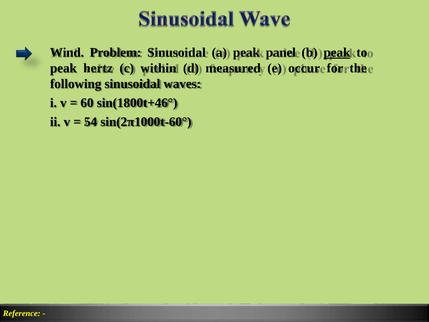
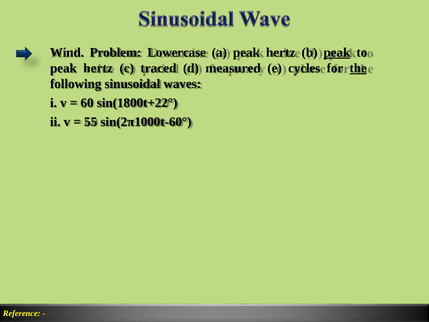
Problem Sinusoidal: Sinusoidal -> Lowercase (177, 52)
a peak panel: panel -> hertz (281, 52)
within: within -> traced (158, 68)
occur: occur -> cycles (304, 68)
the underline: none -> present (358, 68)
sin(1800t+46°: sin(1800t+46° -> sin(1800t+22° (137, 103)
54: 54 -> 55 (91, 122)
